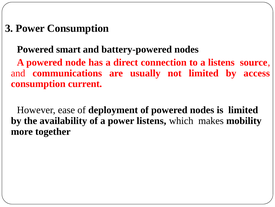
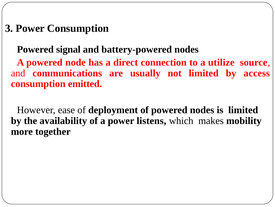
smart: smart -> signal (68, 49)
a listens: listens -> utilize (221, 62)
current: current -> emitted (85, 84)
